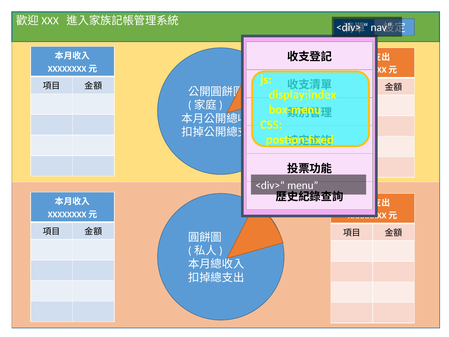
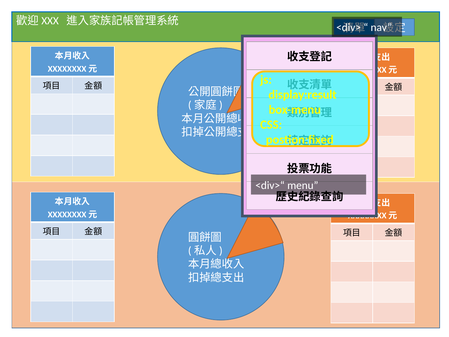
display:index: display:index -> display:result (302, 95)
